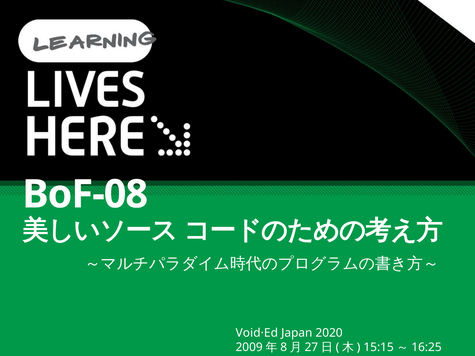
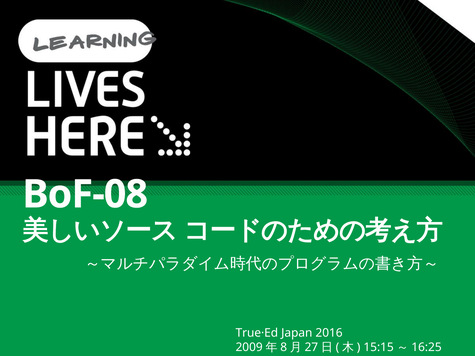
Void·Ed: Void·Ed -> True·Ed (257, 333)
2020: 2020 -> 2016 (329, 333)
